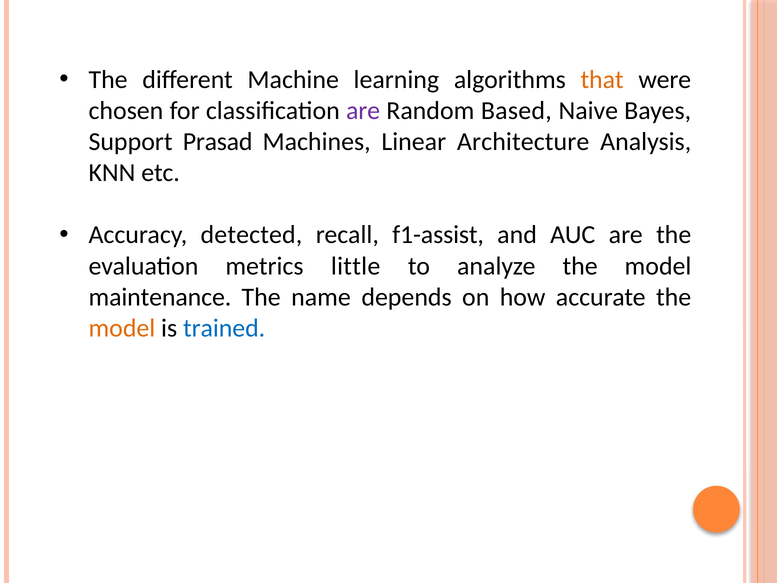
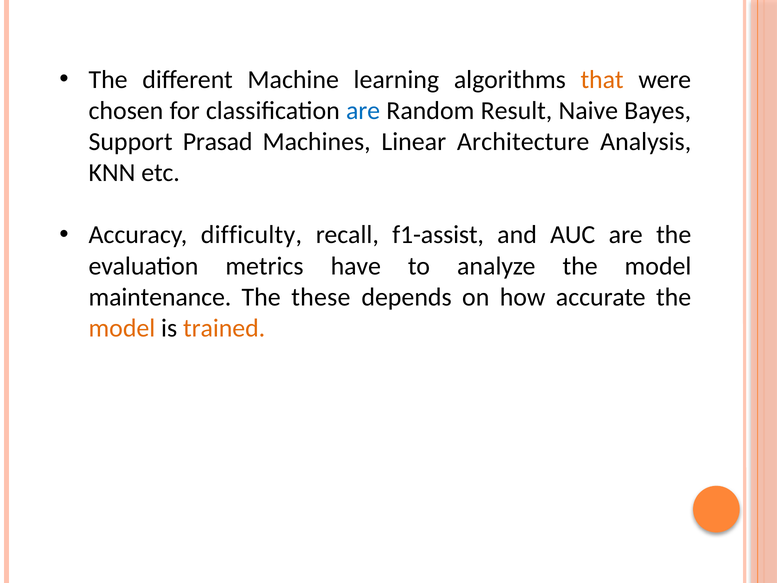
are colour: purple -> blue (363, 111)
Based: Based -> Result (516, 111)
detected: detected -> difficulty (251, 235)
little: little -> have (356, 266)
name: name -> these (321, 297)
trained colour: blue -> orange (224, 328)
